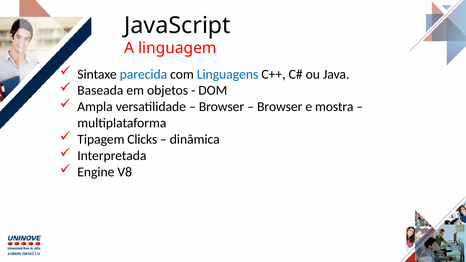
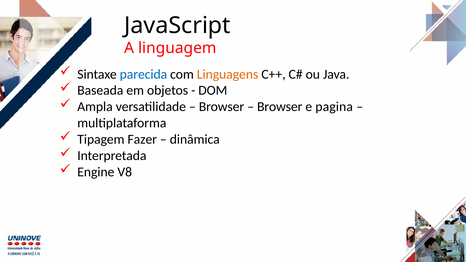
Linguagens colour: blue -> orange (228, 74)
mostra: mostra -> pagina (334, 107)
Clicks: Clicks -> Fazer (142, 140)
